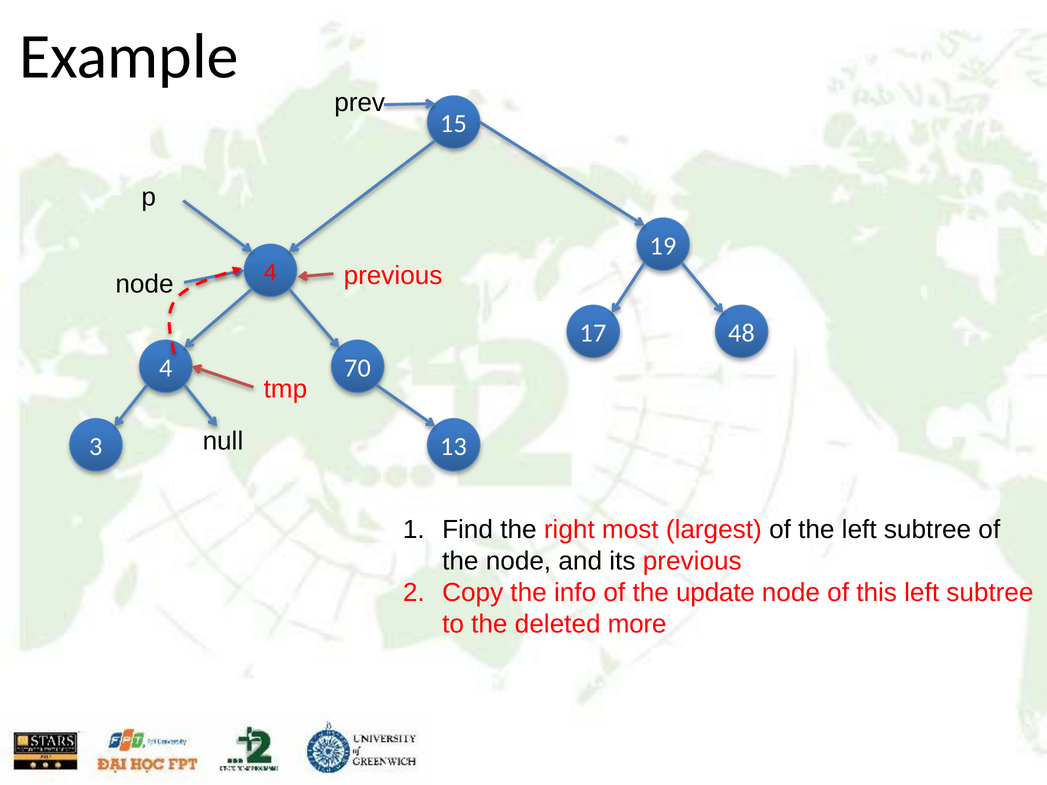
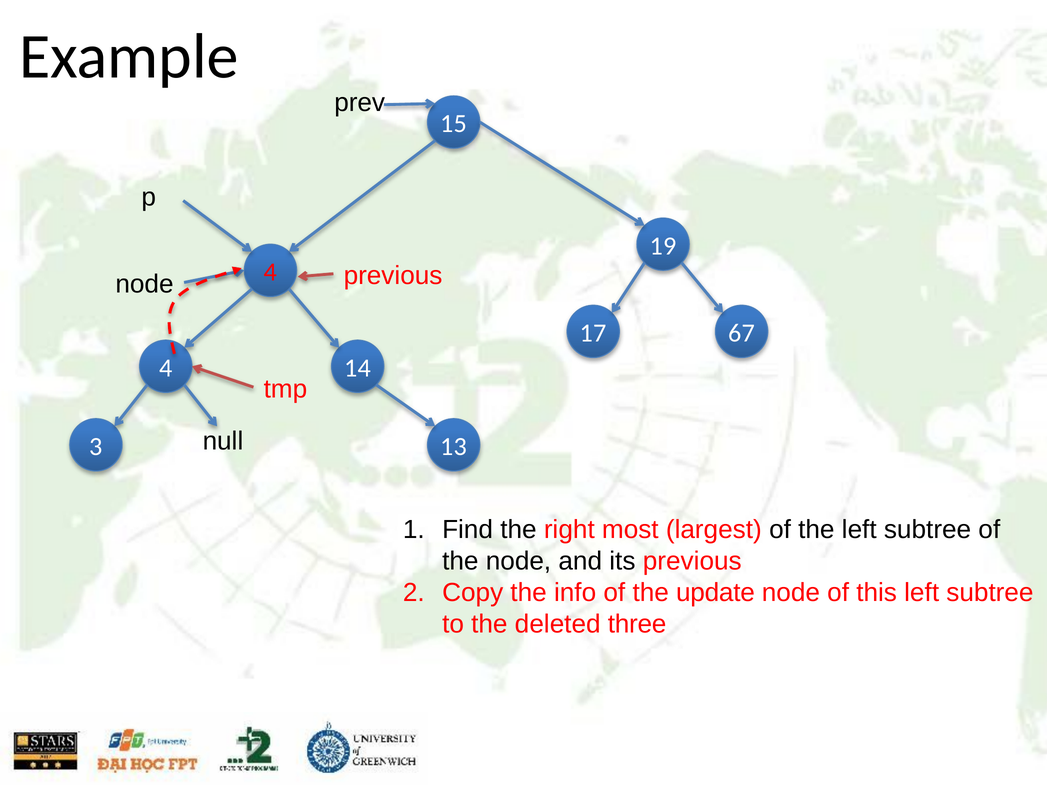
48: 48 -> 67 (742, 333)
70: 70 -> 14 (358, 368)
more: more -> three (637, 624)
